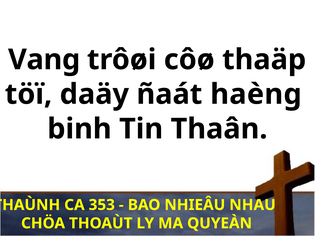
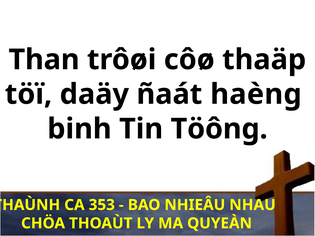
Vang: Vang -> Than (44, 60)
Thaân: Thaân -> Töông (219, 129)
